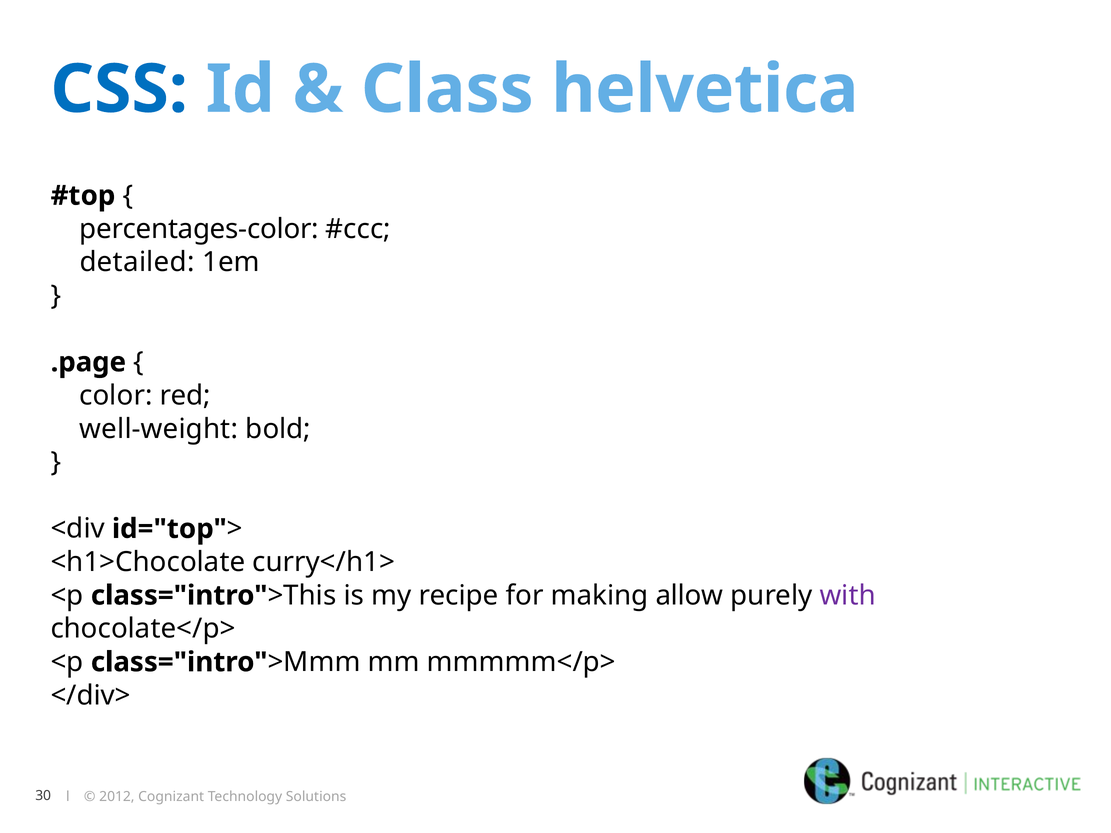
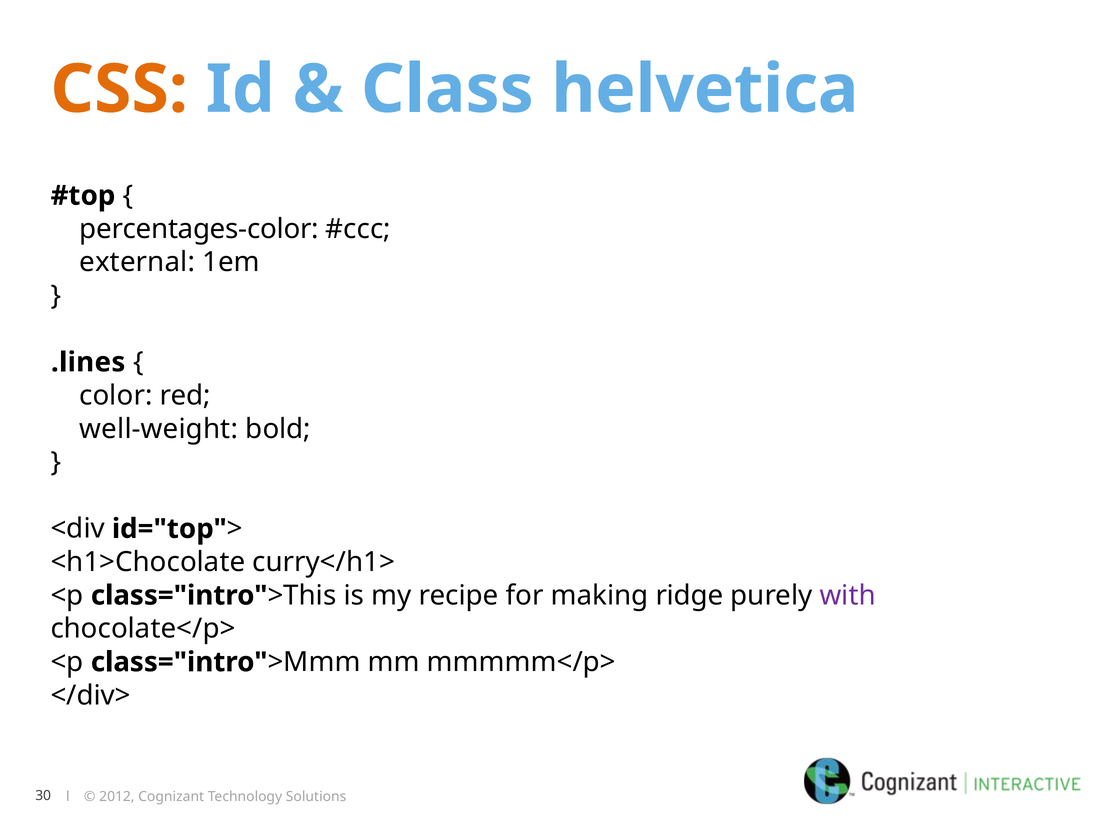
CSS colour: blue -> orange (119, 89)
detailed: detailed -> external (137, 262)
.page: .page -> .lines (88, 362)
allow: allow -> ridge (689, 596)
